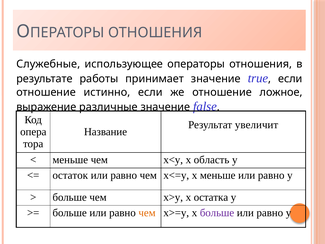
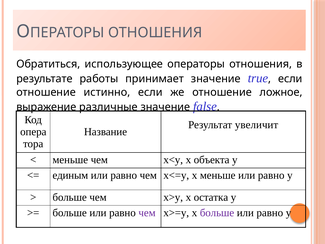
Служебные: Служебные -> Обратиться (48, 64)
область: область -> объекта (212, 160)
остаток: остаток -> единым (70, 175)
чем colour: orange -> purple (147, 212)
